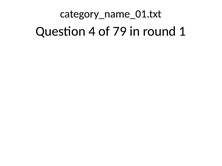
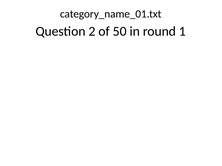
4: 4 -> 2 (92, 31)
79: 79 -> 50 (120, 31)
